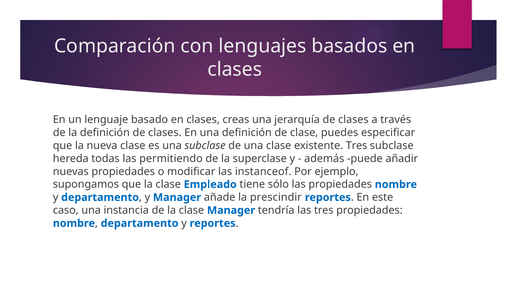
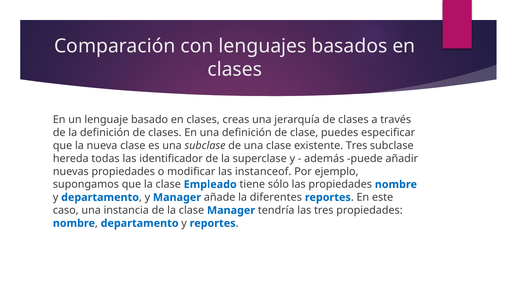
permitiendo: permitiendo -> identificador (171, 158)
prescindir: prescindir -> diferentes (276, 197)
